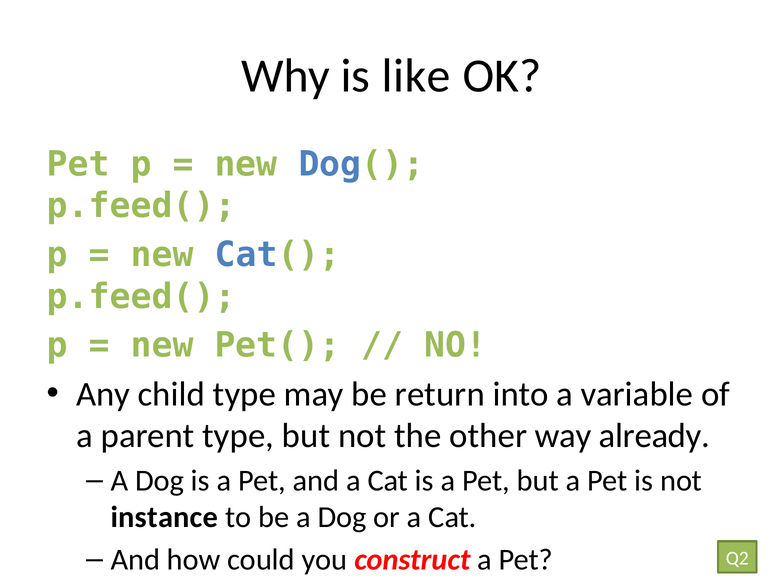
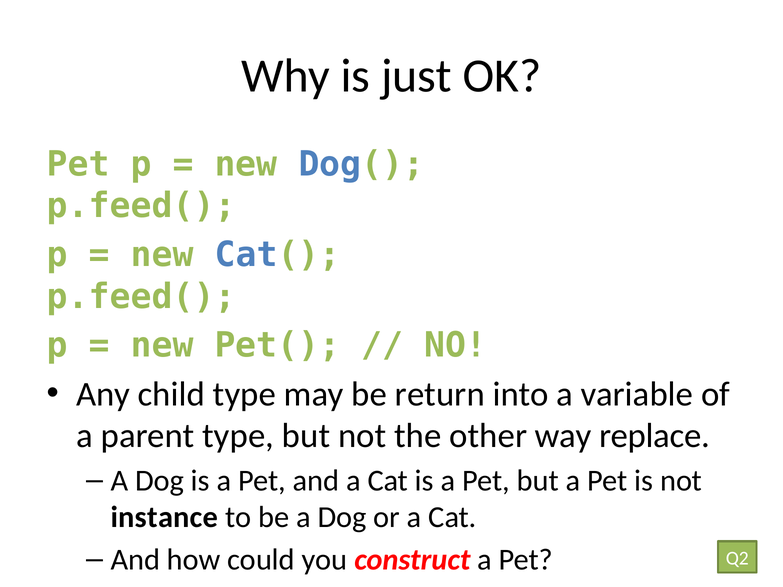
like: like -> just (416, 76)
already: already -> replace (654, 436)
